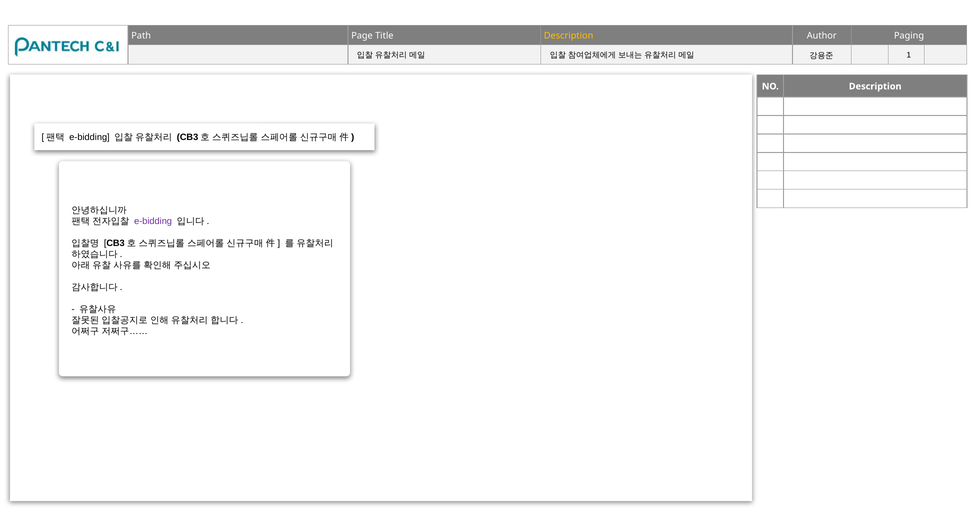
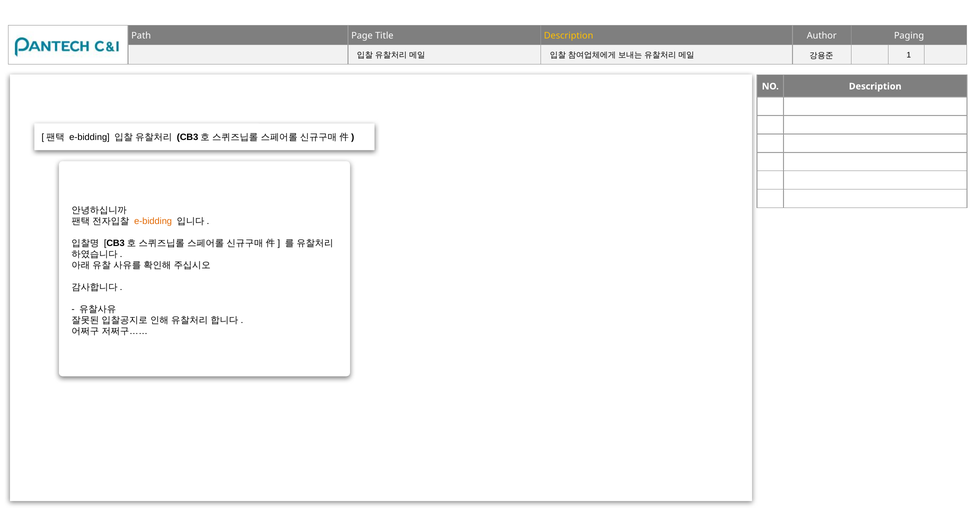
e-bidding colour: purple -> orange (153, 221)
